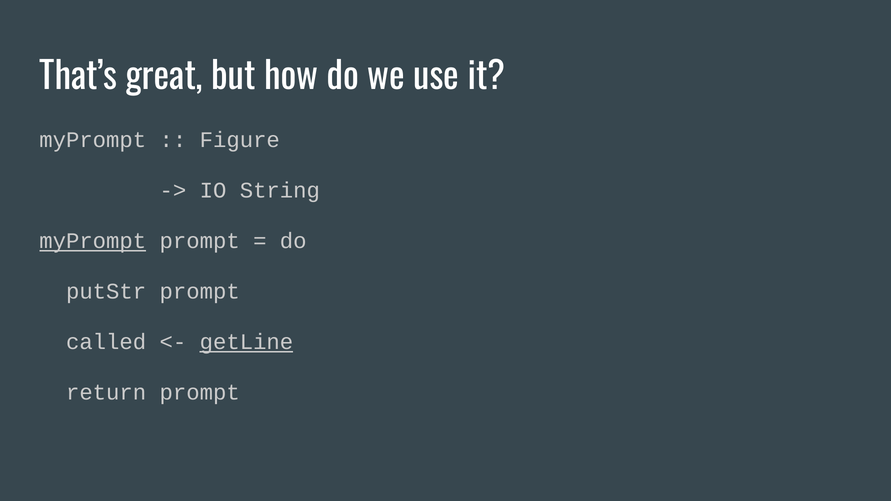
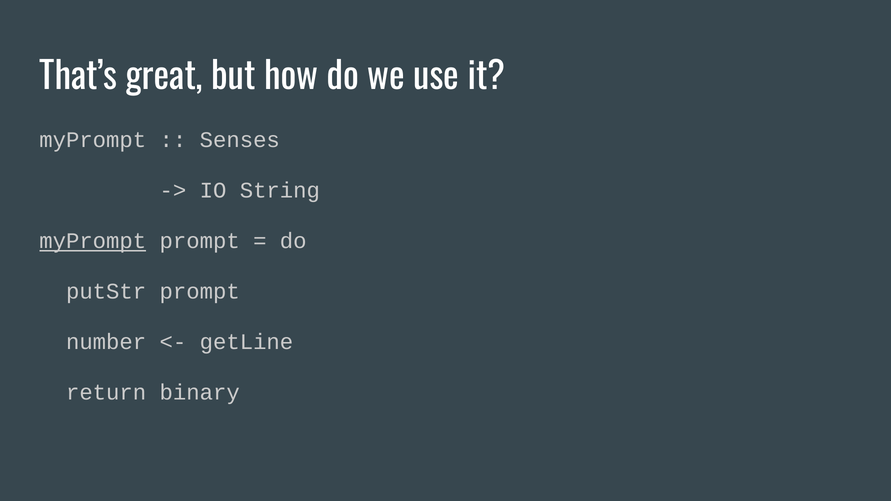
Figure: Figure -> Senses (240, 140)
called: called -> number (106, 342)
getLine underline: present -> none (246, 342)
return prompt: prompt -> binary (200, 393)
